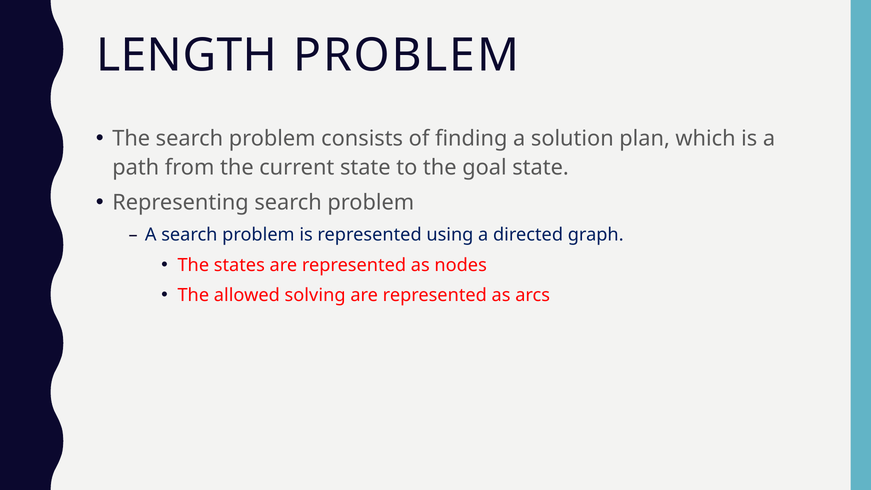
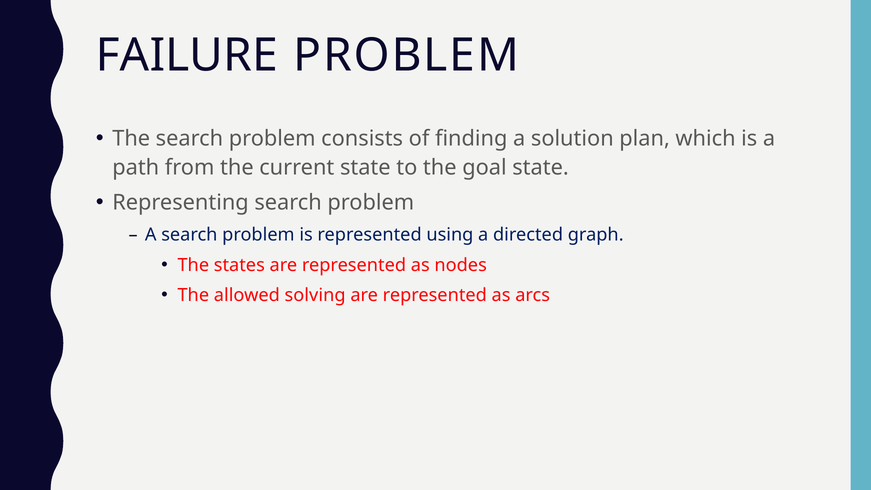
LENGTH: LENGTH -> FAILURE (187, 55)
